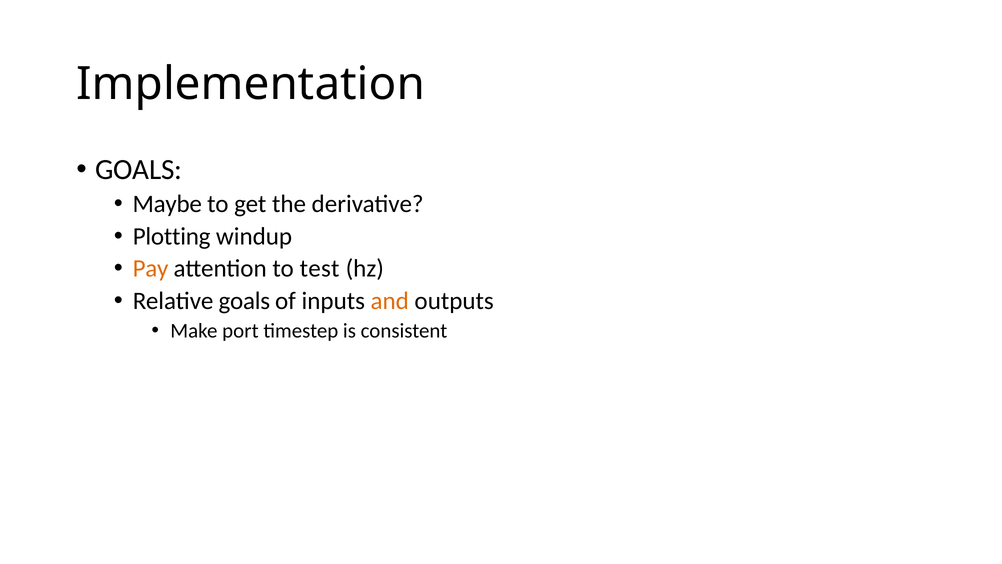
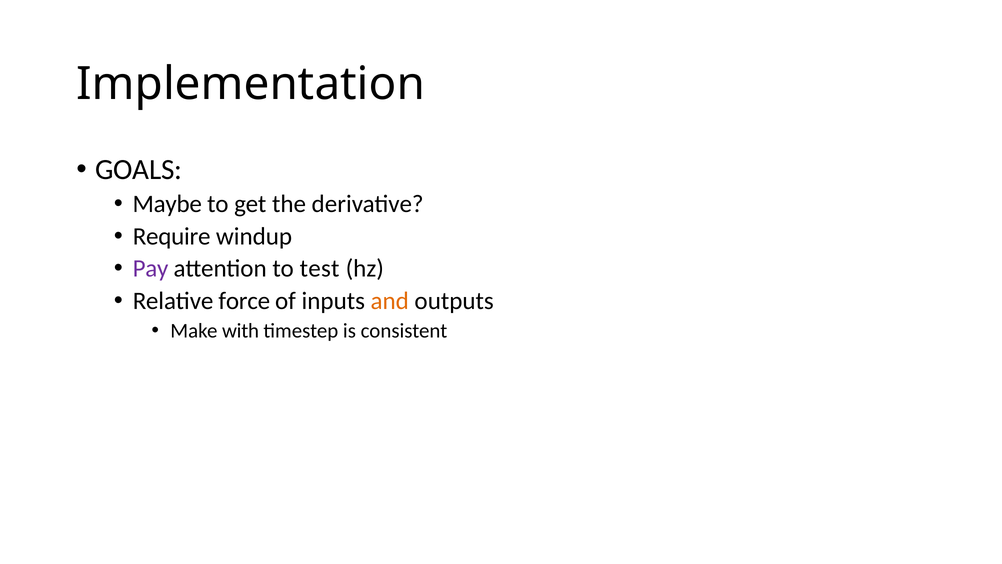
Plotting: Plotting -> Require (172, 236)
Pay colour: orange -> purple (151, 268)
Relative goals: goals -> force (244, 301)
port: port -> with (241, 331)
